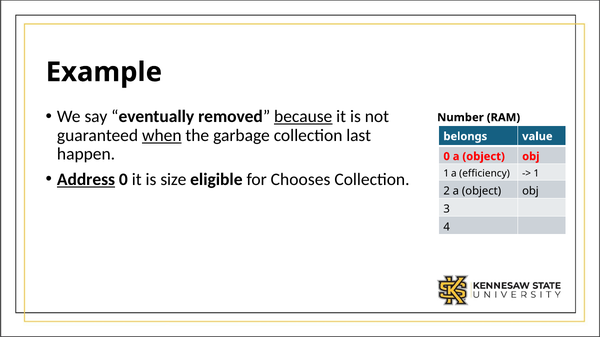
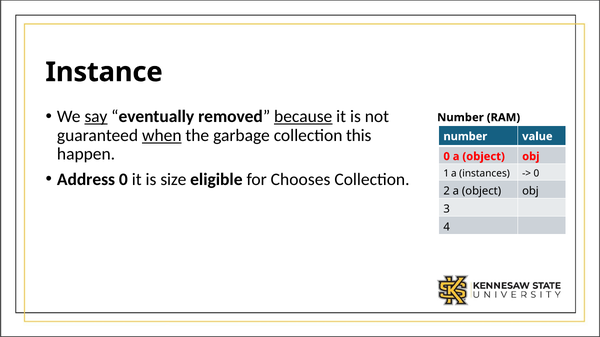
Example: Example -> Instance (104, 72)
say underline: none -> present (96, 117)
last: last -> this (359, 136)
belongs: belongs -> number (465, 137)
Address underline: present -> none (86, 180)
efficiency: efficiency -> instances (485, 174)
1: 1 -> 0 (536, 174)
